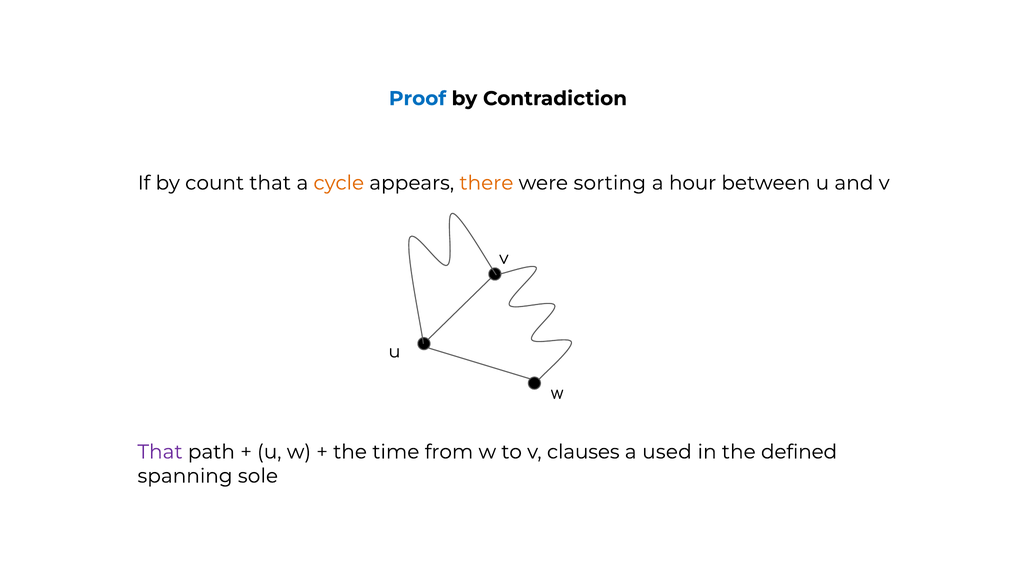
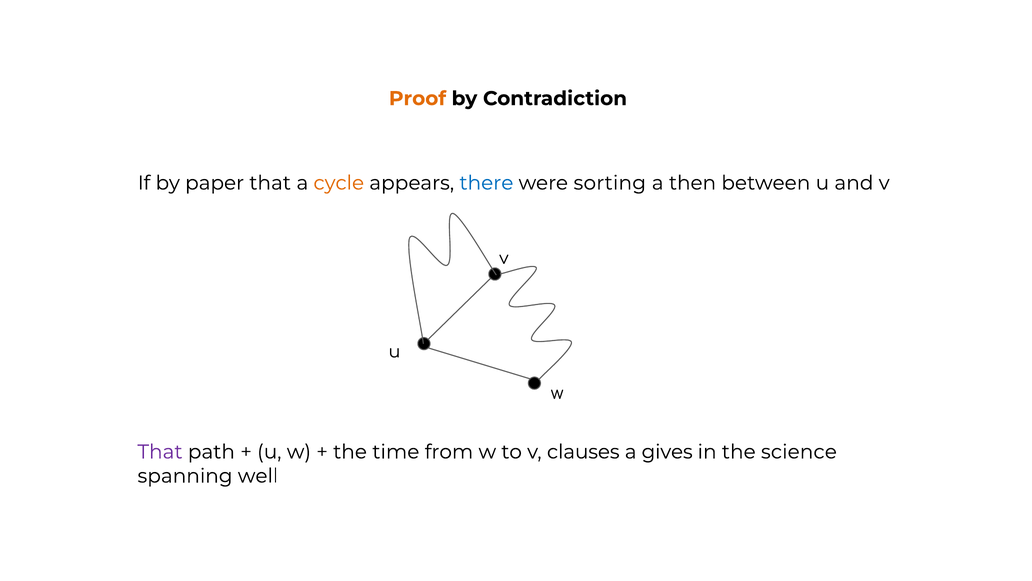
Proof colour: blue -> orange (417, 98)
count: count -> paper (215, 183)
there colour: orange -> blue (486, 183)
hour: hour -> then (693, 183)
used: used -> gives (667, 452)
defined: defined -> science (799, 452)
sole: sole -> well (258, 476)
